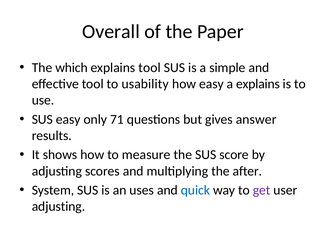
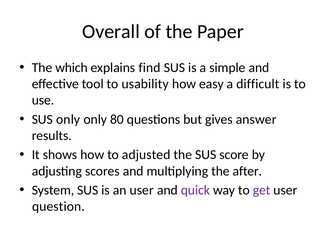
explains tool: tool -> find (150, 68)
a explains: explains -> difficult (258, 84)
SUS easy: easy -> only (68, 120)
71: 71 -> 80 (117, 120)
measure: measure -> adjusted (146, 155)
an uses: uses -> user (142, 191)
quick colour: blue -> purple (195, 191)
adjusting: adjusting -> question (58, 207)
